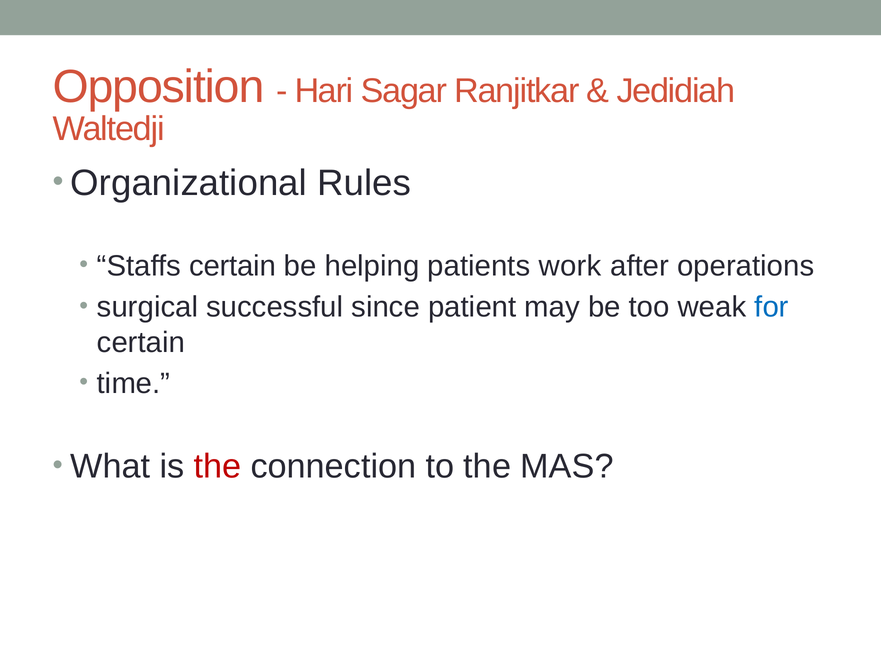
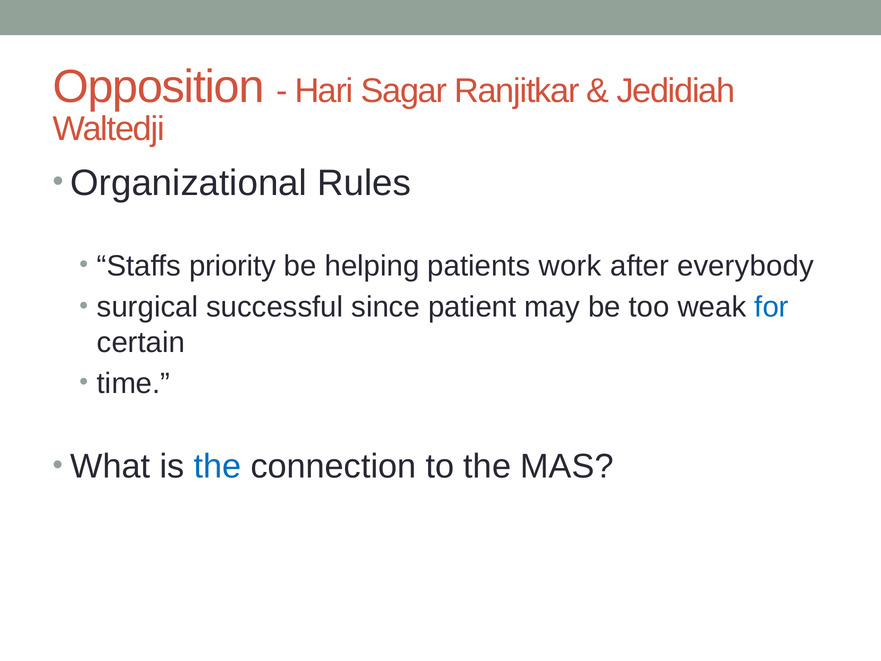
Staffs certain: certain -> priority (233, 266)
operations: operations -> everybody (746, 266)
the colour: red -> blue (218, 466)
